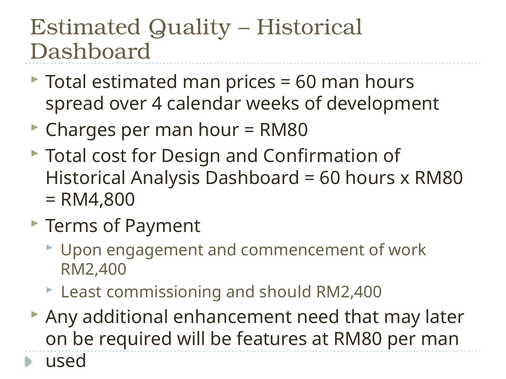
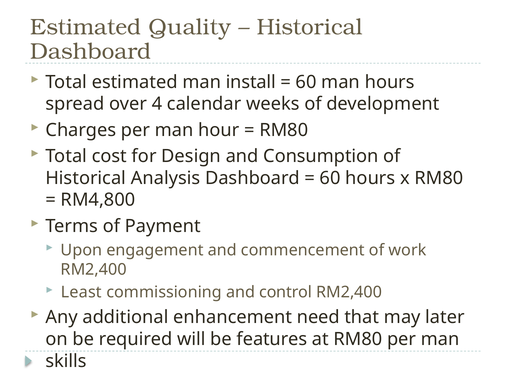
prices: prices -> install (251, 82)
Confirmation: Confirmation -> Consumption (321, 156)
should: should -> control (286, 293)
used: used -> skills (66, 361)
